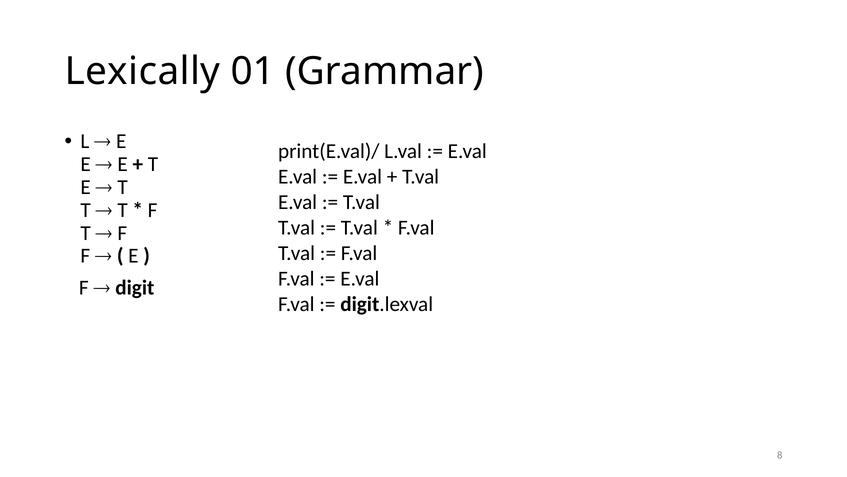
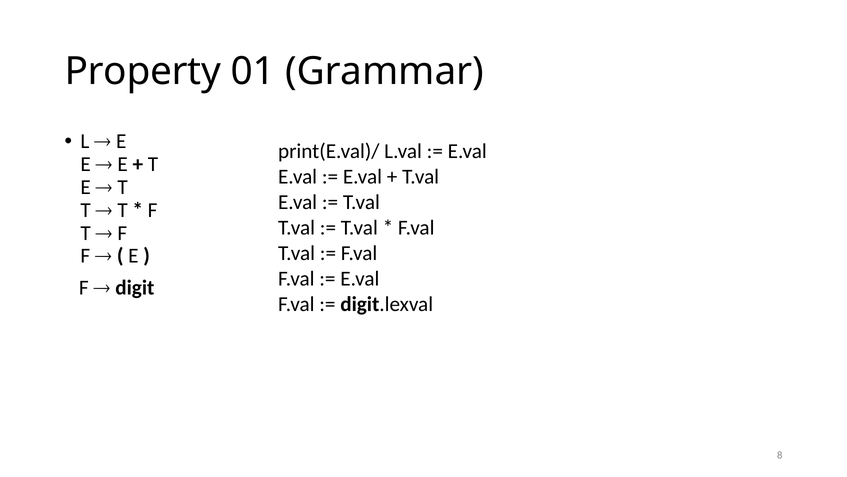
Lexically: Lexically -> Property (143, 71)
